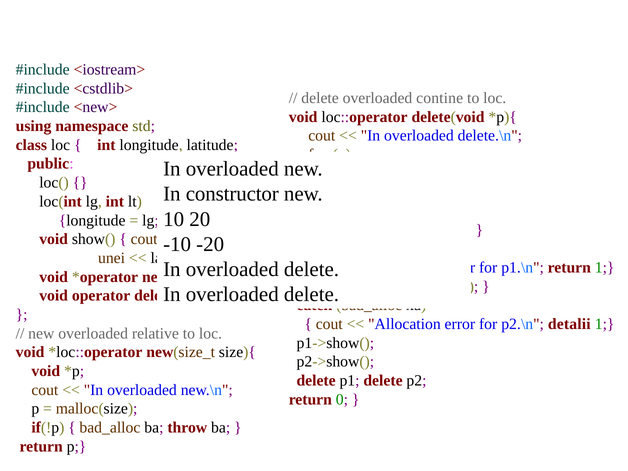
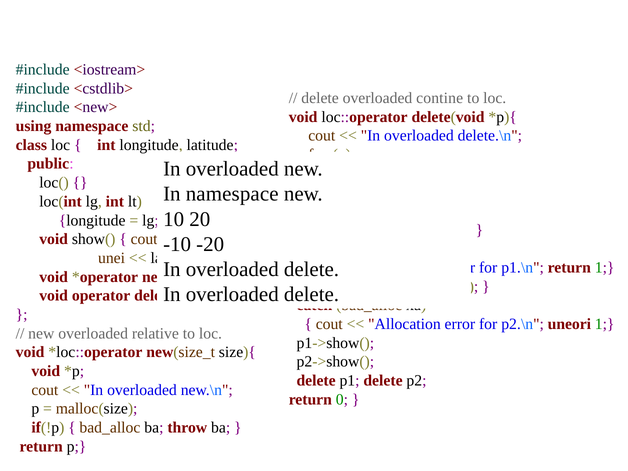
In constructor: constructor -> namespace (232, 194)
detalii: detalii -> uneori (569, 324)
